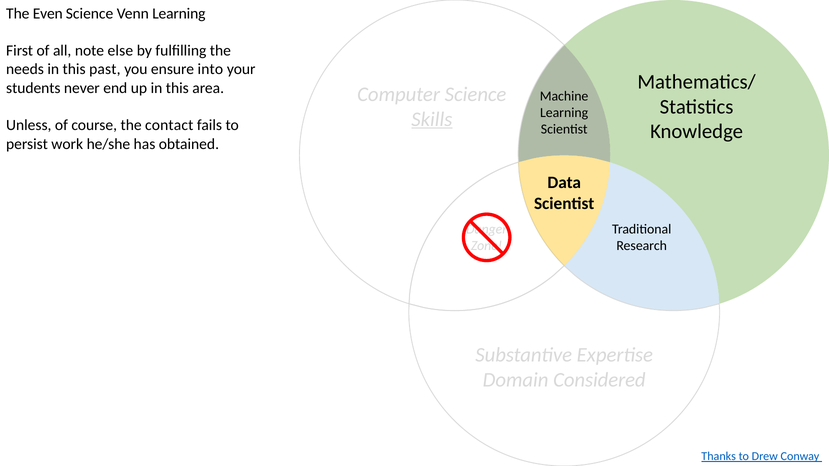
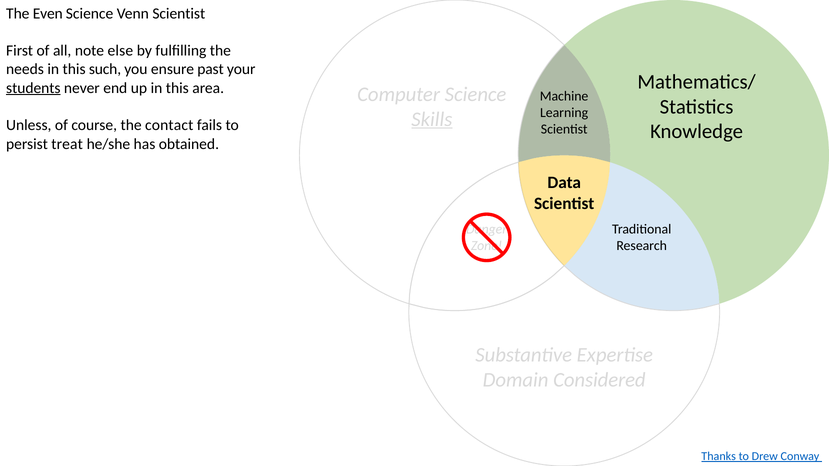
Venn Learning: Learning -> Scientist (179, 13)
past: past -> such (105, 69)
into: into -> past (211, 69)
students underline: none -> present (33, 88)
work: work -> treat (67, 144)
